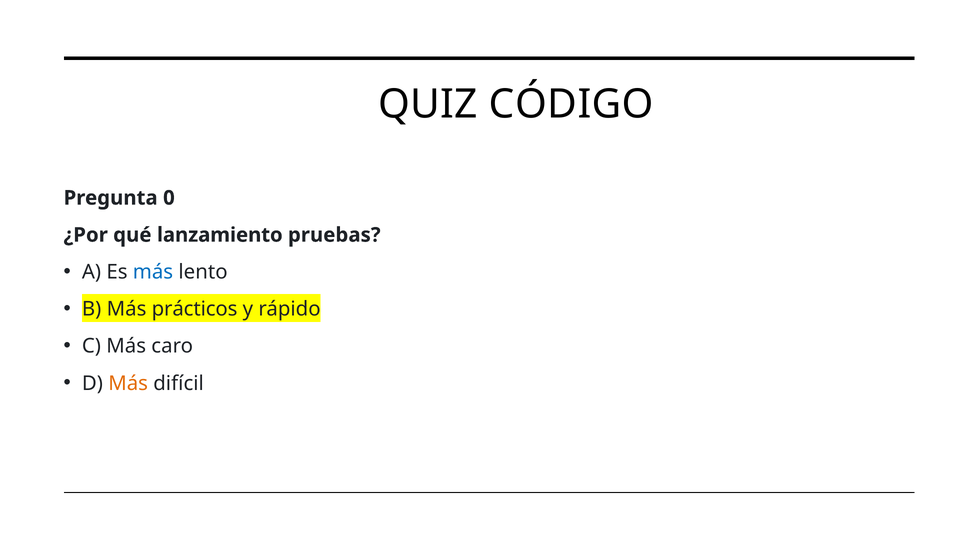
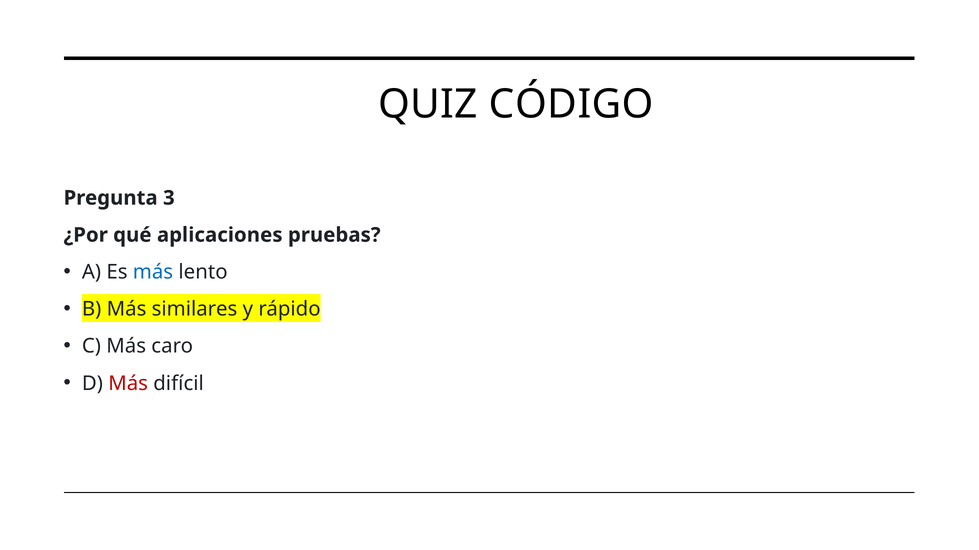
0: 0 -> 3 (169, 198)
lanzamiento: lanzamiento -> aplicaciones (220, 235)
prácticos: prácticos -> similares (195, 310)
Más colour: orange -> red (128, 384)
